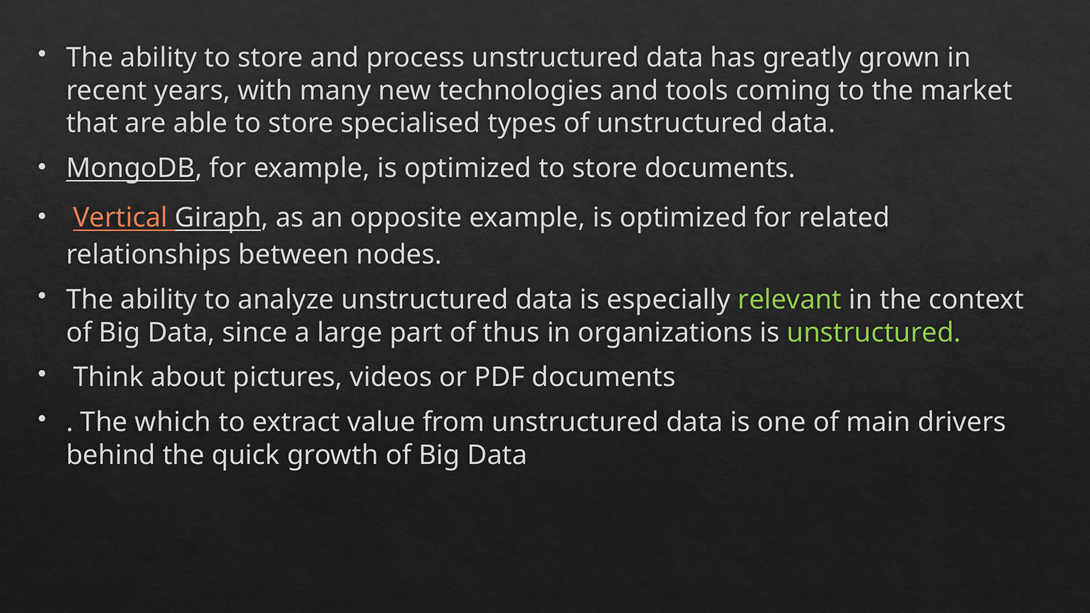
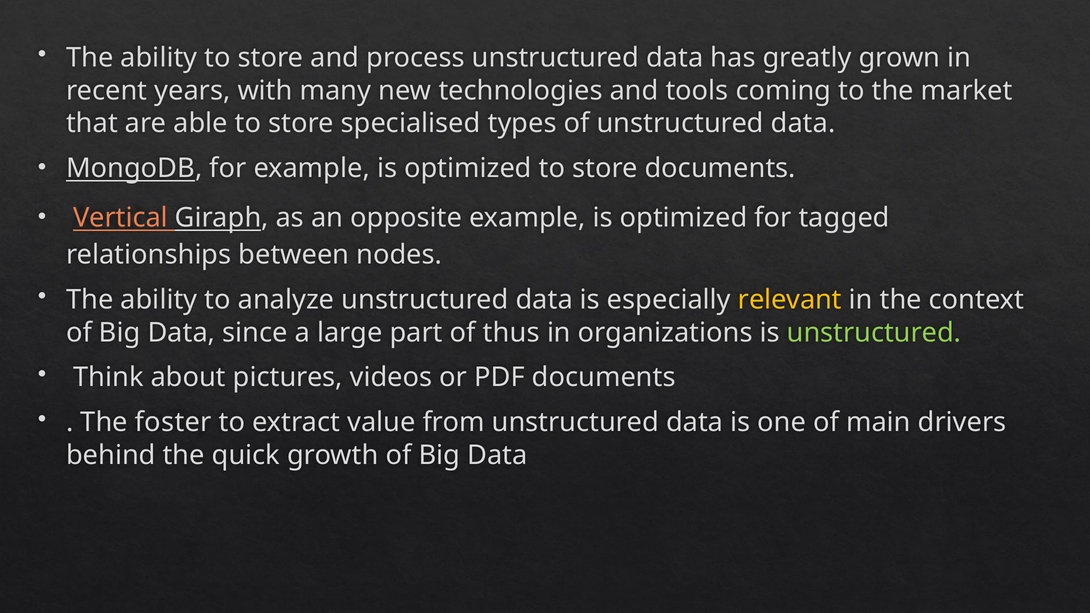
related: related -> tagged (844, 218)
relevant colour: light green -> yellow (790, 300)
which: which -> foster (173, 423)
